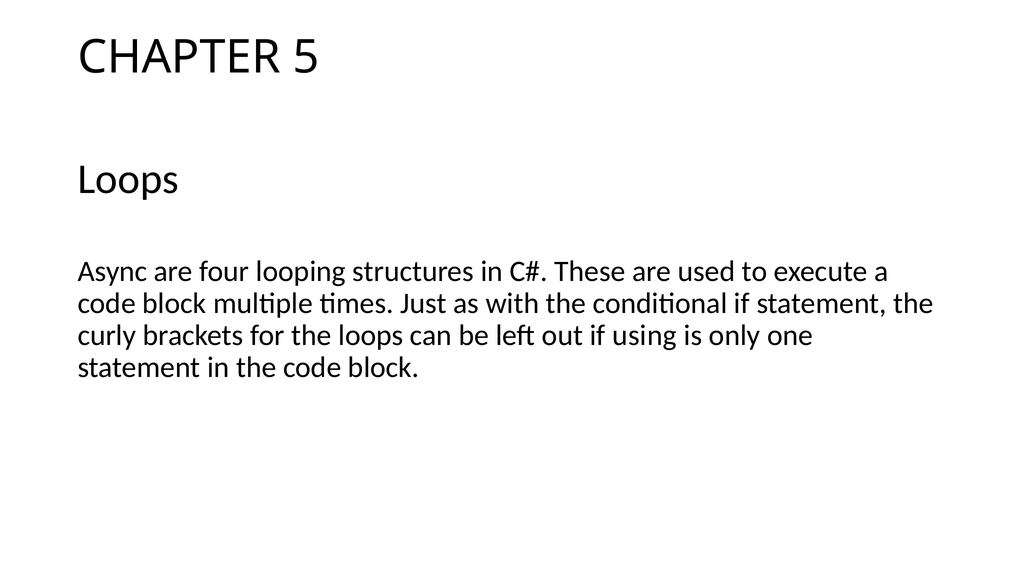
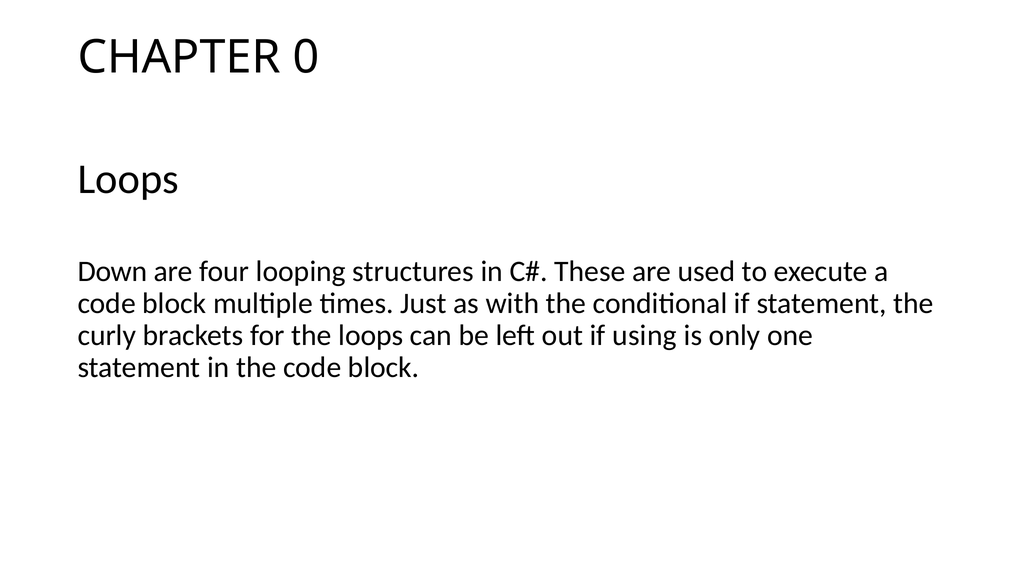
5: 5 -> 0 (306, 58)
Async: Async -> Down (112, 271)
